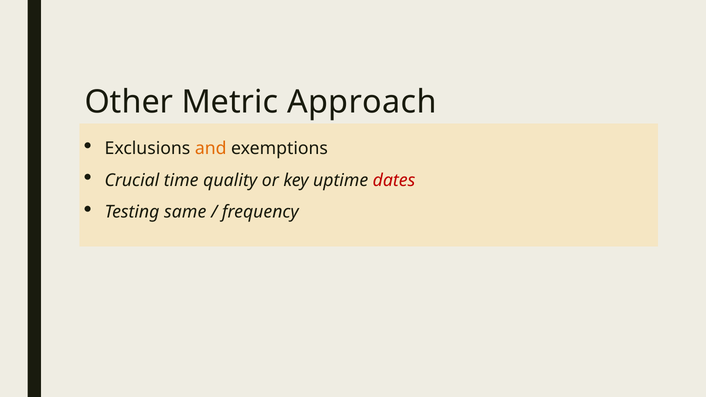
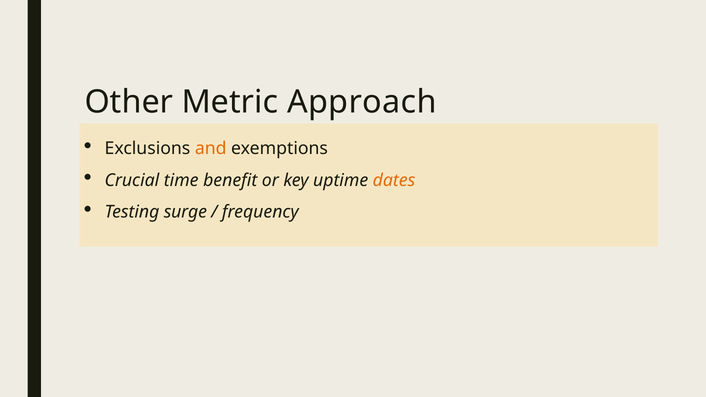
quality: quality -> benefit (230, 180)
dates colour: red -> orange (394, 180)
same: same -> surge (185, 212)
